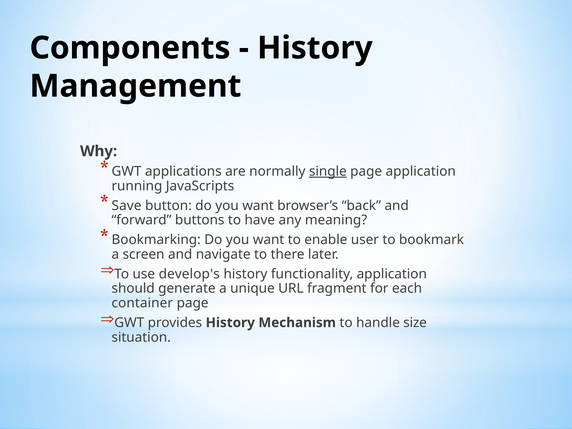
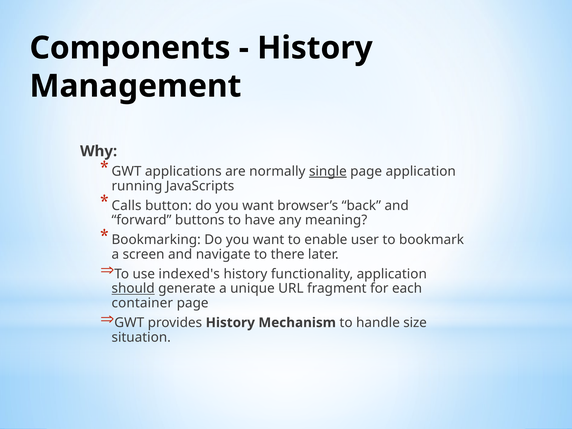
Save: Save -> Calls (127, 206)
develop's: develop's -> indexed's (189, 274)
should underline: none -> present (133, 288)
